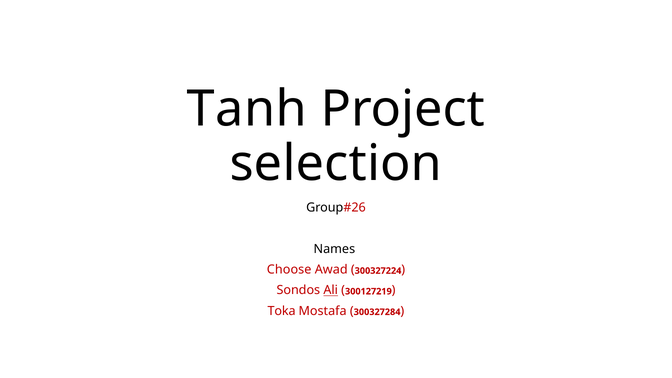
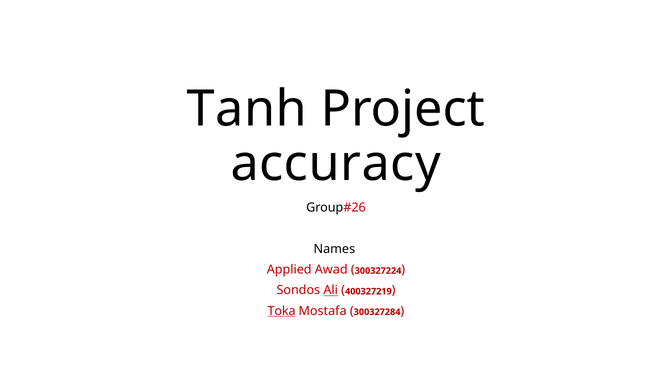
selection: selection -> accuracy (336, 163)
Choose: Choose -> Applied (289, 270)
300127219: 300127219 -> 400327219 (368, 291)
Toka underline: none -> present (282, 311)
